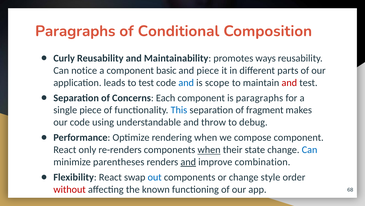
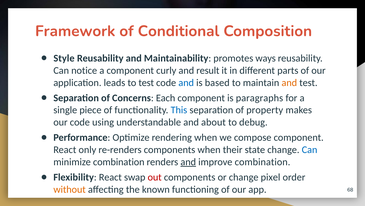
Paragraphs: Paragraphs -> Framework (75, 31)
Curly: Curly -> Style (64, 58)
basic: basic -> curly (166, 70)
and piece: piece -> result (208, 70)
scope: scope -> based (217, 82)
and colour: red -> orange (289, 82)
fragment: fragment -> property (265, 110)
throw: throw -> about (213, 122)
when underline: present -> none (209, 149)
minimize parentheses: parentheses -> combination (119, 161)
out colour: blue -> red (155, 177)
style: style -> pixel (271, 177)
without colour: red -> orange (70, 189)
